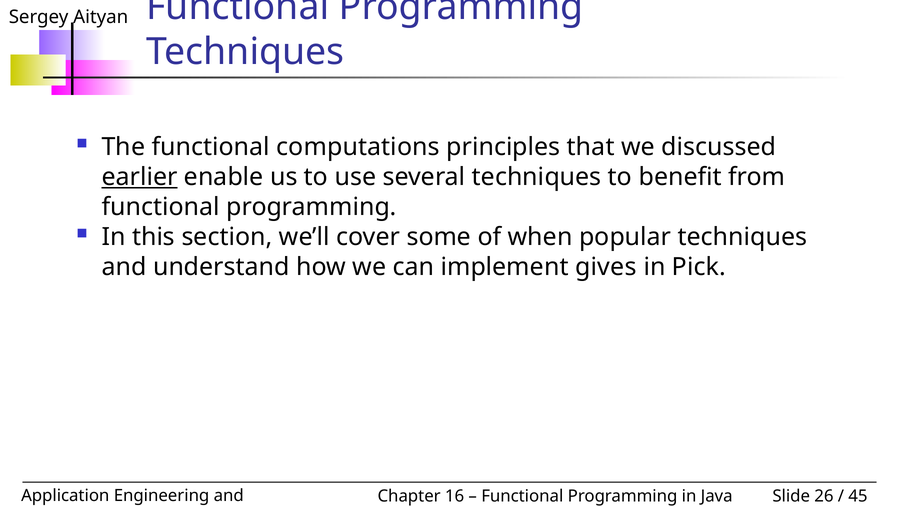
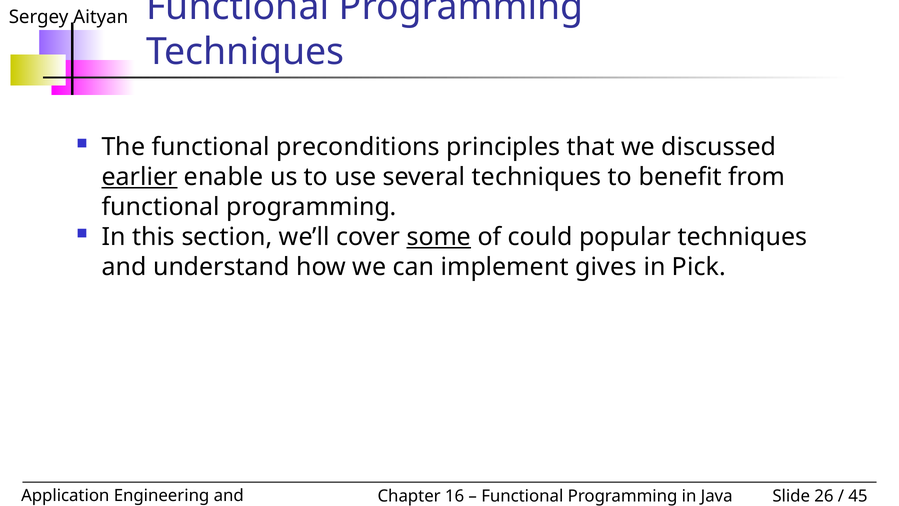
computations: computations -> preconditions (358, 147)
some underline: none -> present (439, 237)
when: when -> could (540, 237)
